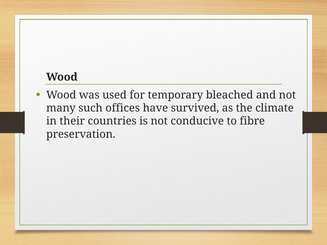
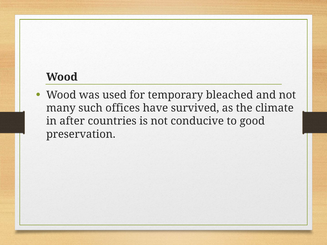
their: their -> after (72, 121)
fibre: fibre -> good (252, 121)
